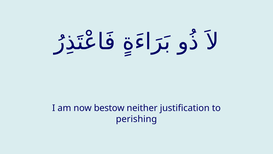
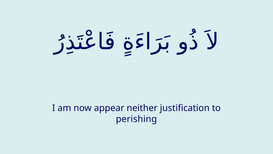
bestow: bestow -> appear (109, 108)
